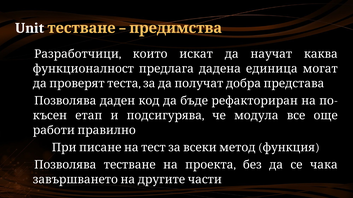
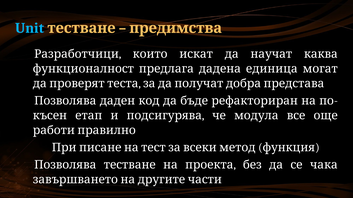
Unit colour: white -> light blue (30, 28)
